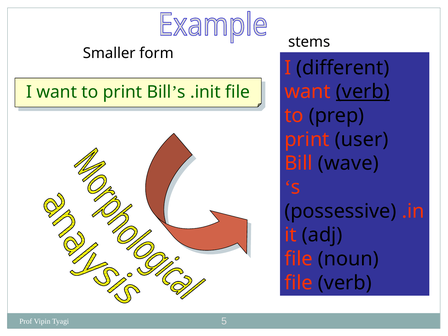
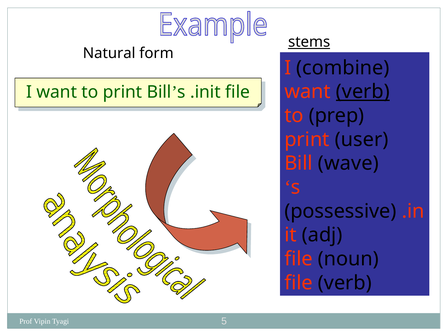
stems underline: none -> present (309, 42)
Smaller: Smaller -> Natural (109, 53)
different: different -> combine (343, 68)
